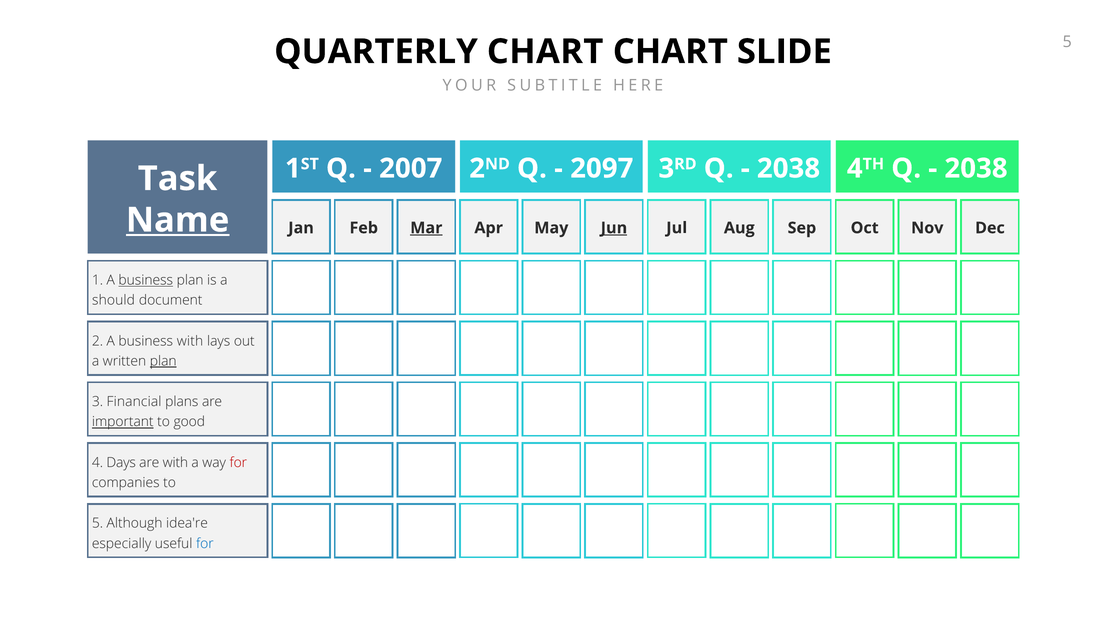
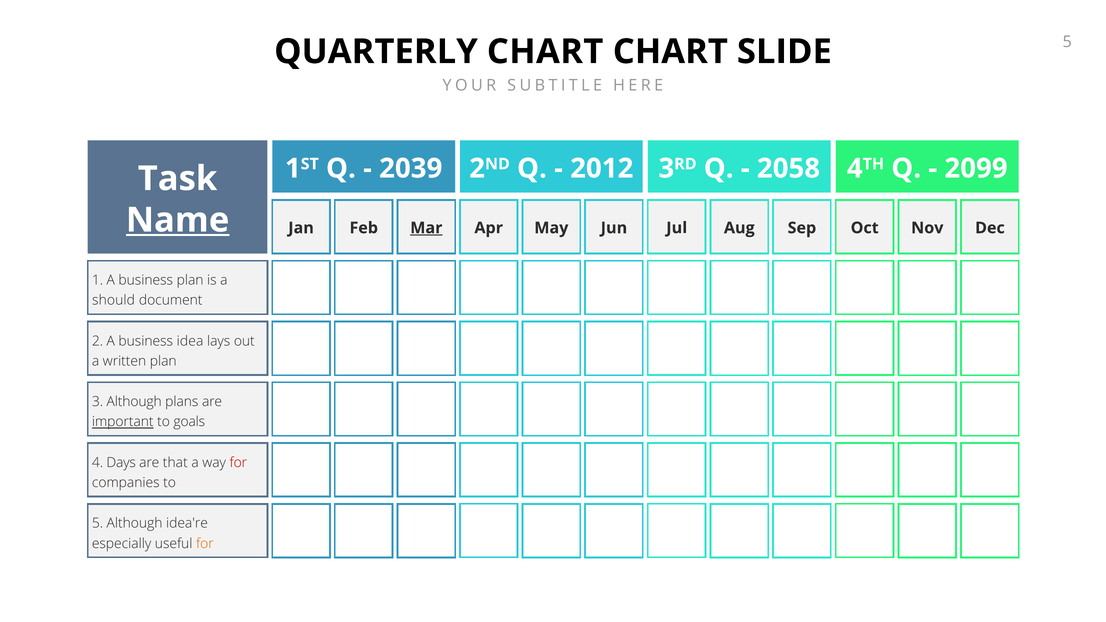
2007: 2007 -> 2039 (411, 169)
2097: 2097 -> 2012 (602, 169)
2038: 2038 -> 2058 (788, 169)
2038: 2038 -> 2099 (976, 169)
Jun underline: present -> none (614, 228)
business underline: present -> none (146, 280)
business with: with -> idea (190, 341)
plan underline: present -> none (163, 361)
3 Financial: Financial -> Although (134, 402)
good: good -> goals (189, 422)
are with: with -> that (175, 463)
for colour: blue -> orange (205, 544)
